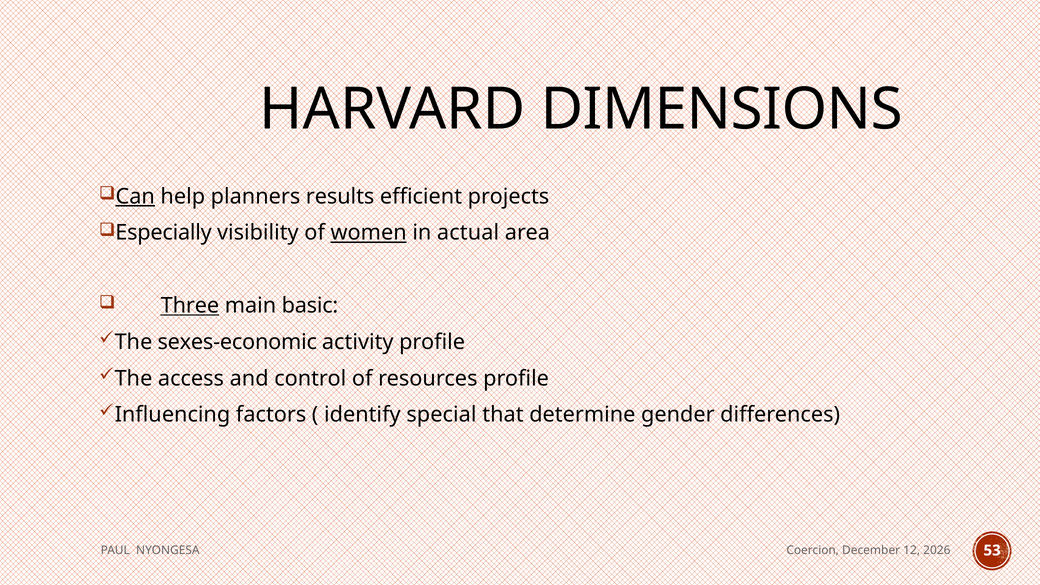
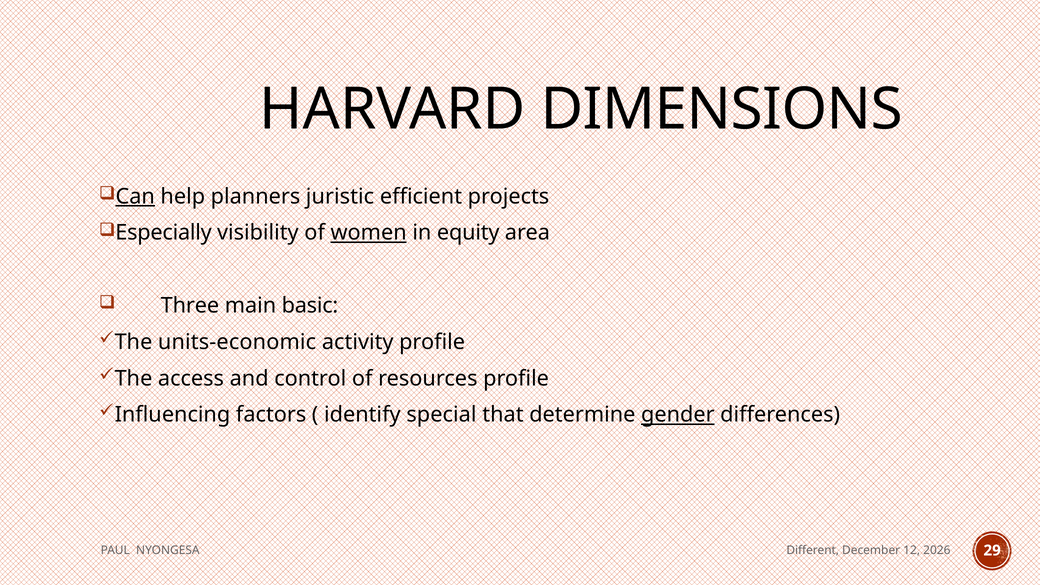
results: results -> juristic (340, 196)
actual: actual -> equity (468, 233)
Three underline: present -> none (190, 306)
sexes-economic: sexes-economic -> units-economic (237, 342)
gender underline: none -> present (678, 415)
Coercion: Coercion -> Different (813, 550)
53: 53 -> 29 (992, 550)
